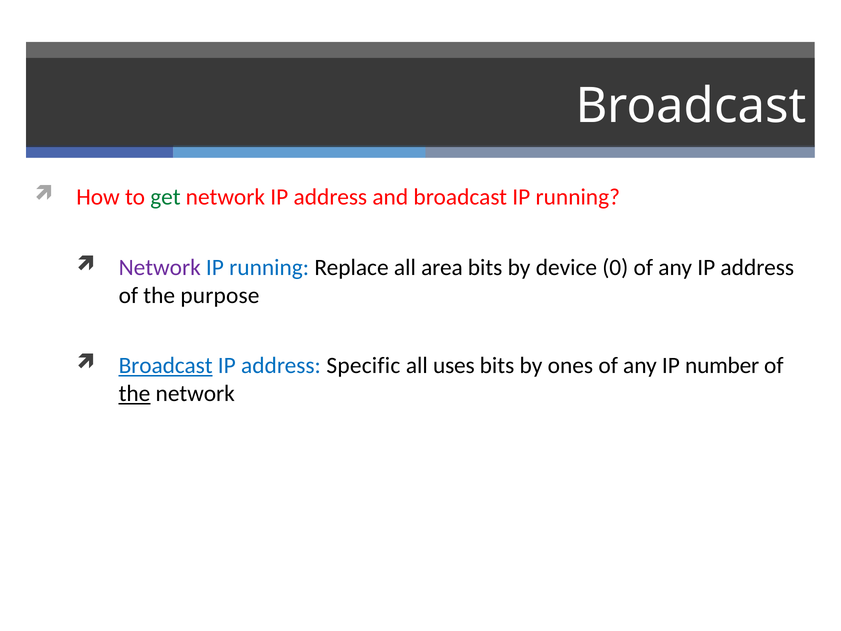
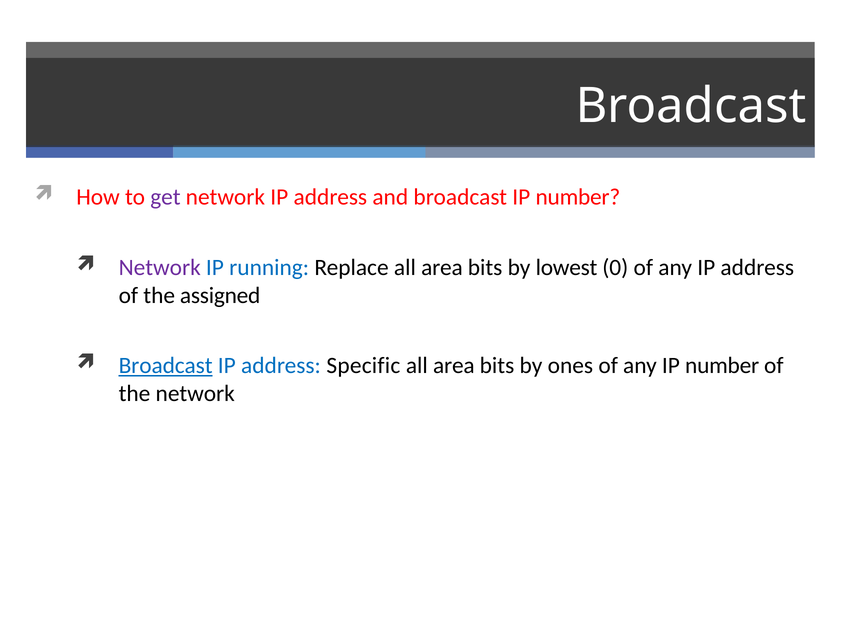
get colour: green -> purple (165, 197)
broadcast IP running: running -> number (578, 197)
device: device -> lowest (567, 267)
purpose: purpose -> assigned (220, 295)
uses: uses -> area (454, 365)
the underline: present -> none (134, 393)
